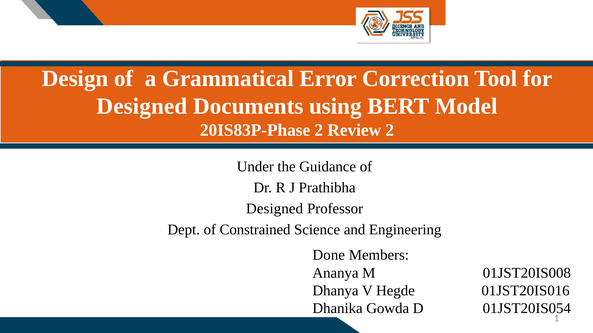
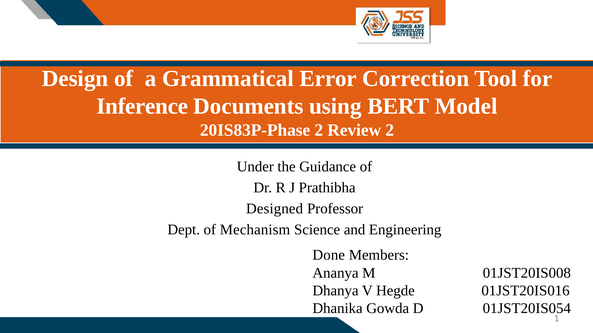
Designed: Designed -> Inference (142, 106)
Constrained: Constrained -> Mechanism (255, 230)
